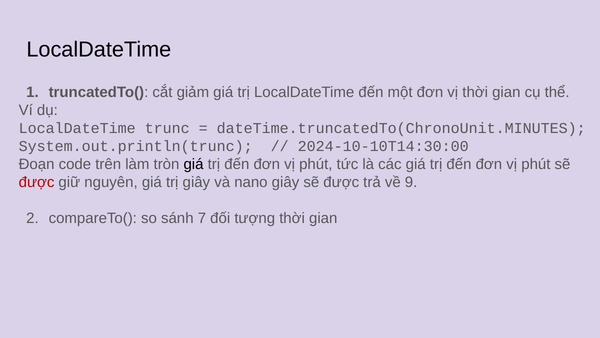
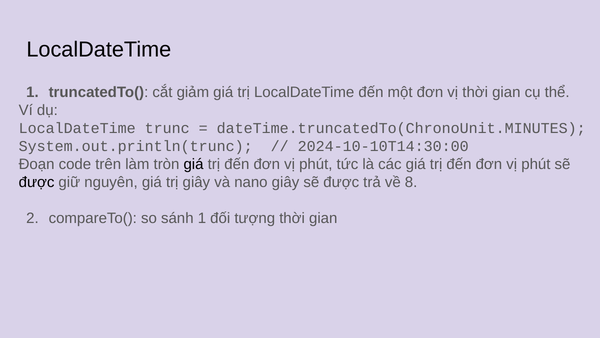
được colour: red -> black (37, 182)
9: 9 -> 8 (411, 182)
sánh 7: 7 -> 1 (202, 218)
